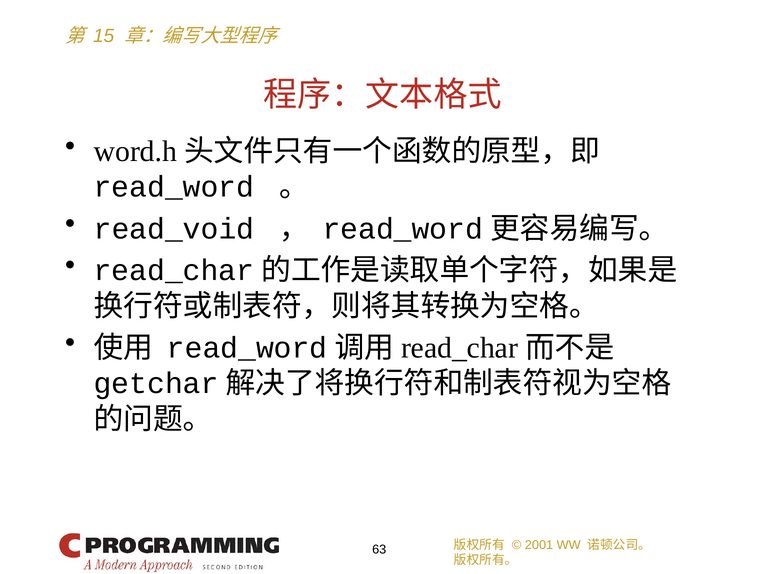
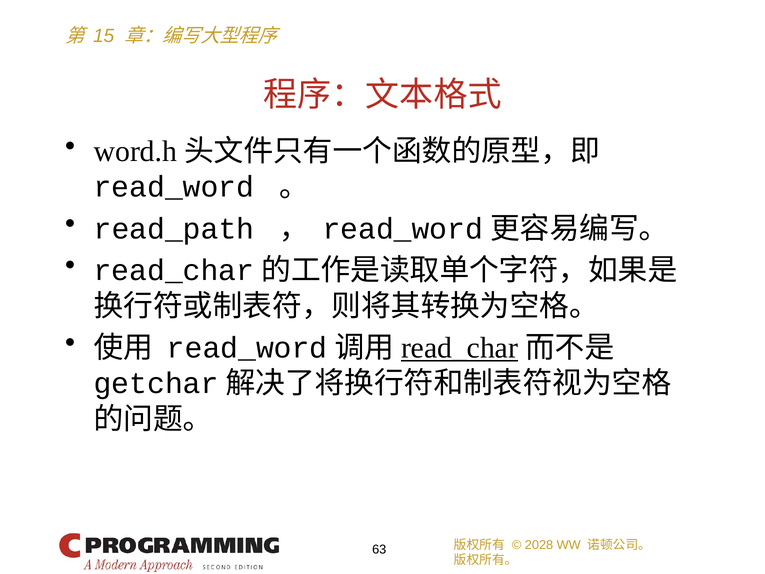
read_void: read_void -> read_path (174, 229)
read_char underline: none -> present (460, 348)
2001: 2001 -> 2028 (539, 545)
